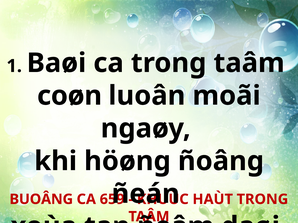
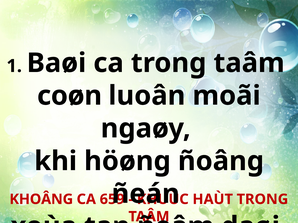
BUOÂNG: BUOÂNG -> KHOÂNG (41, 200)
